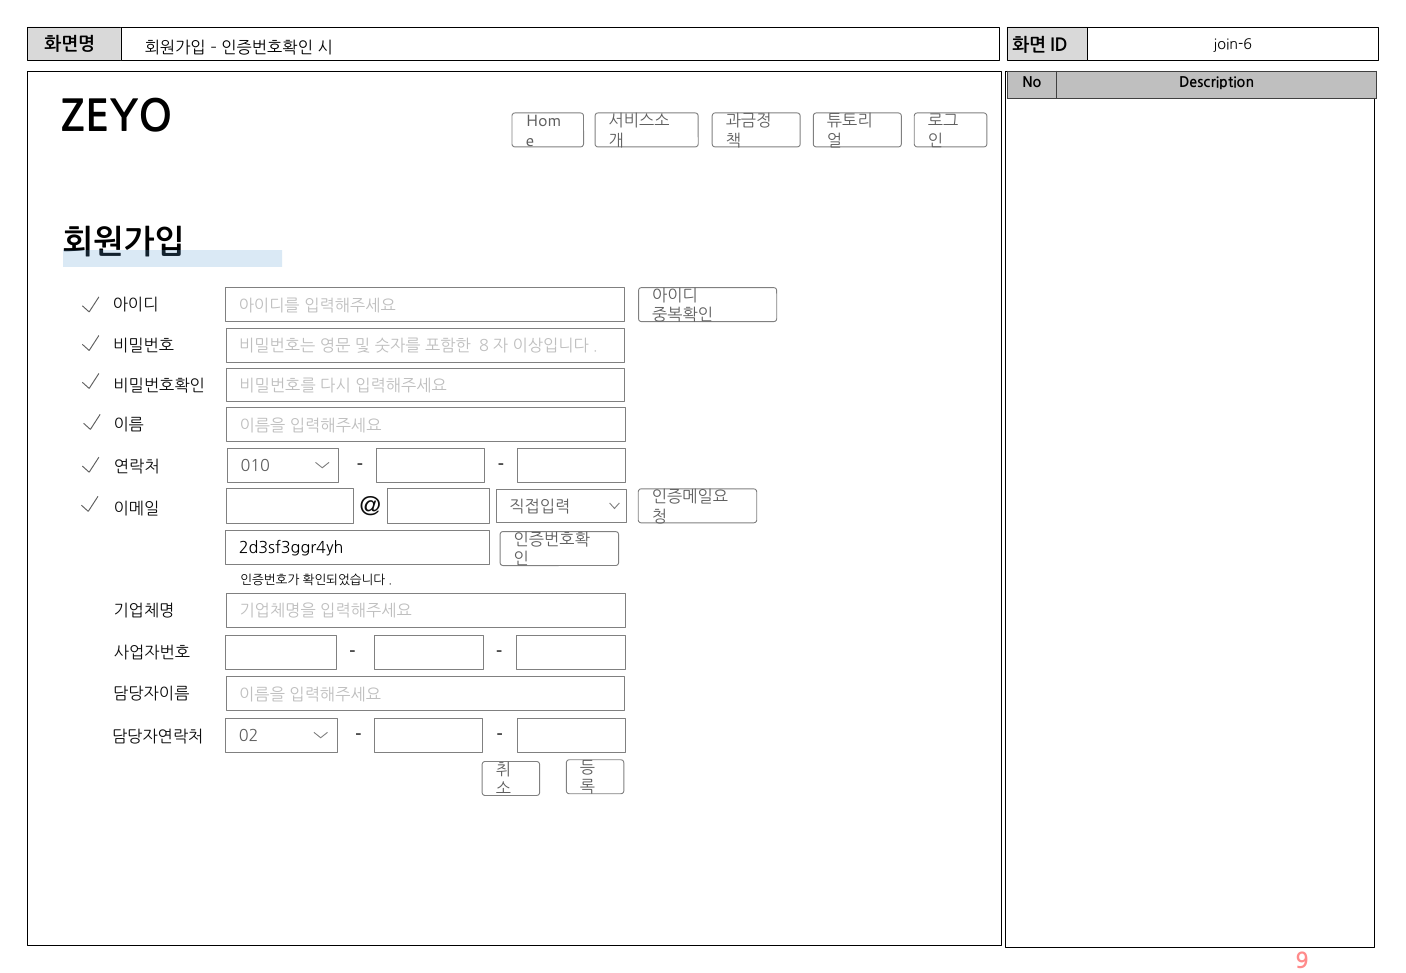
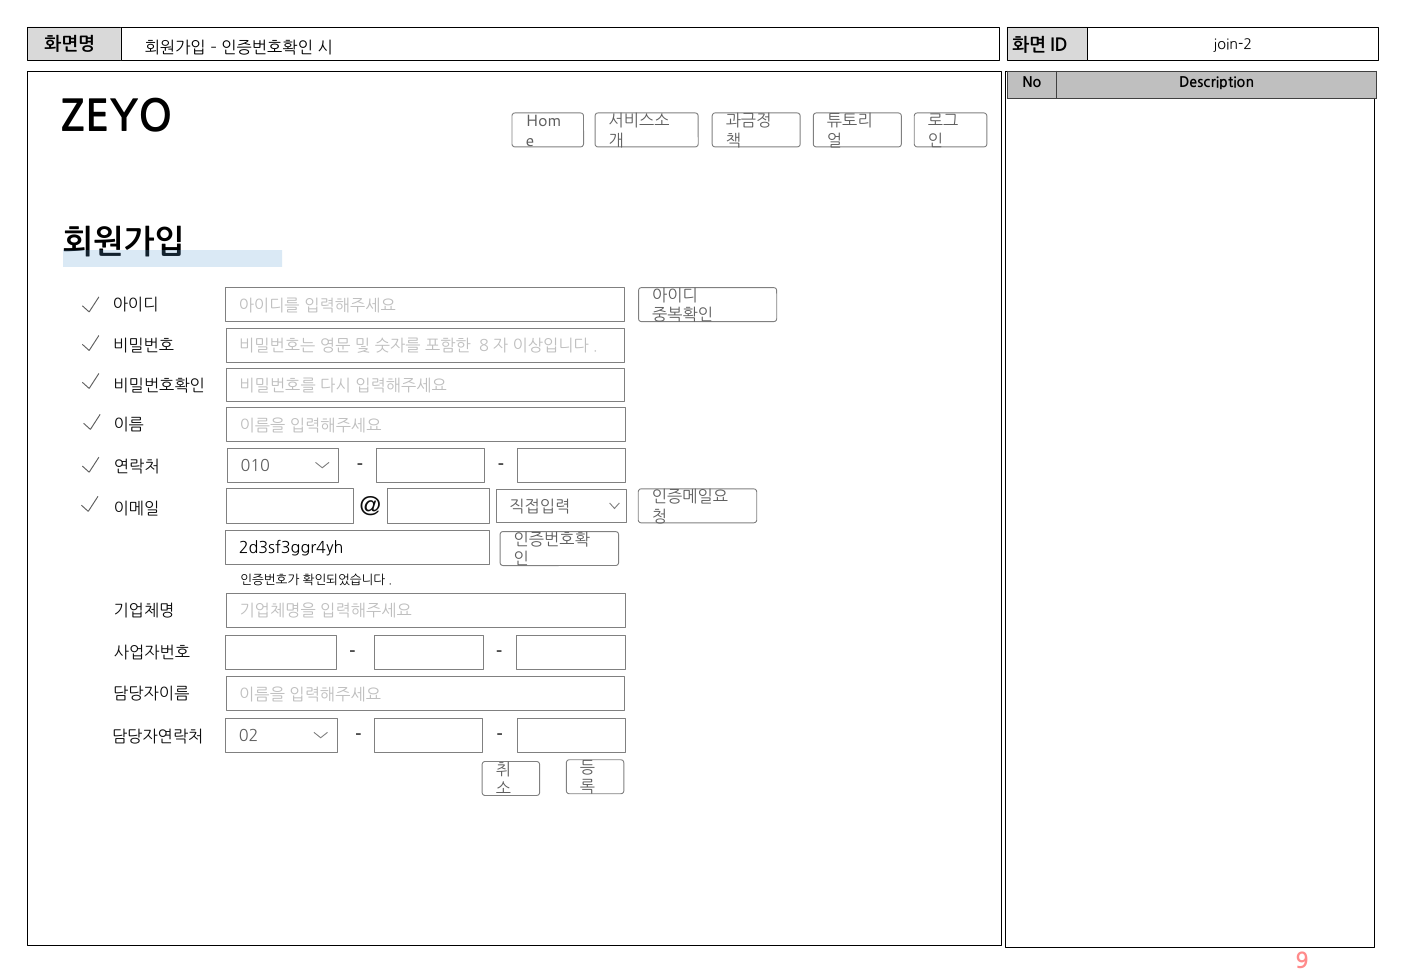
join-6: join-6 -> join-2 (1233, 45)
